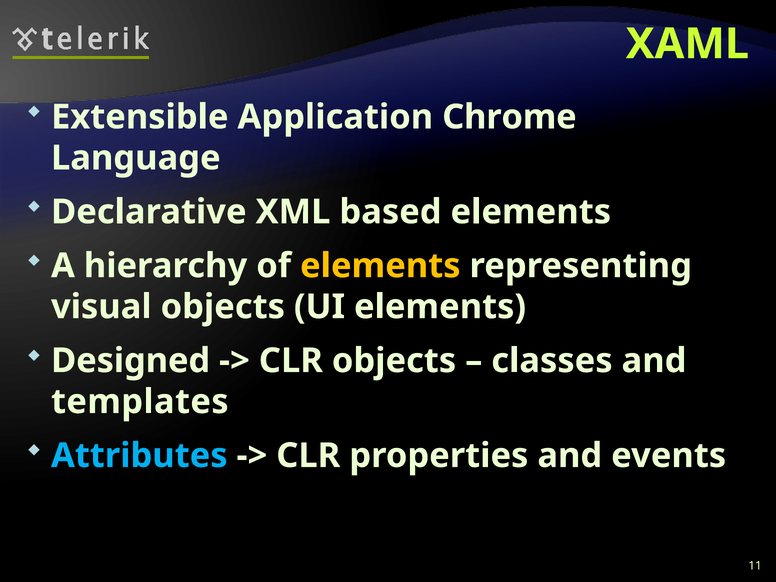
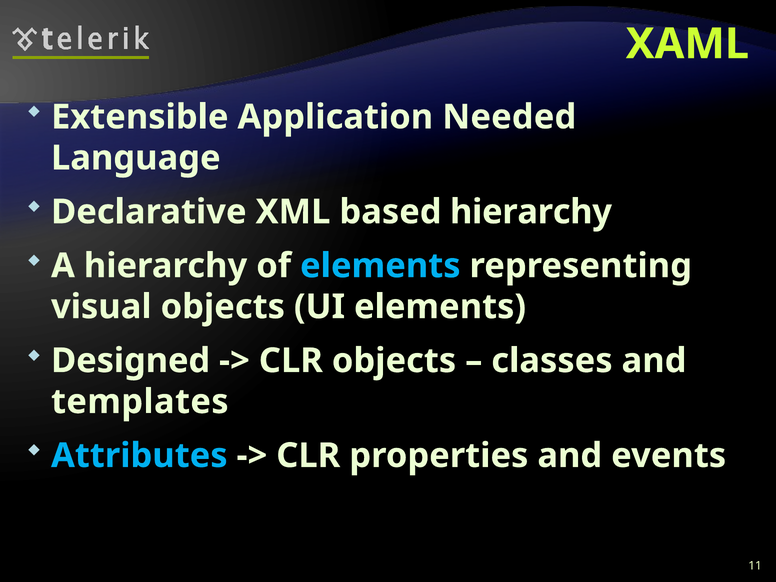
Chrome: Chrome -> Needed (509, 117)
based elements: elements -> hierarchy (531, 212)
elements colour: yellow -> light blue (380, 266)
